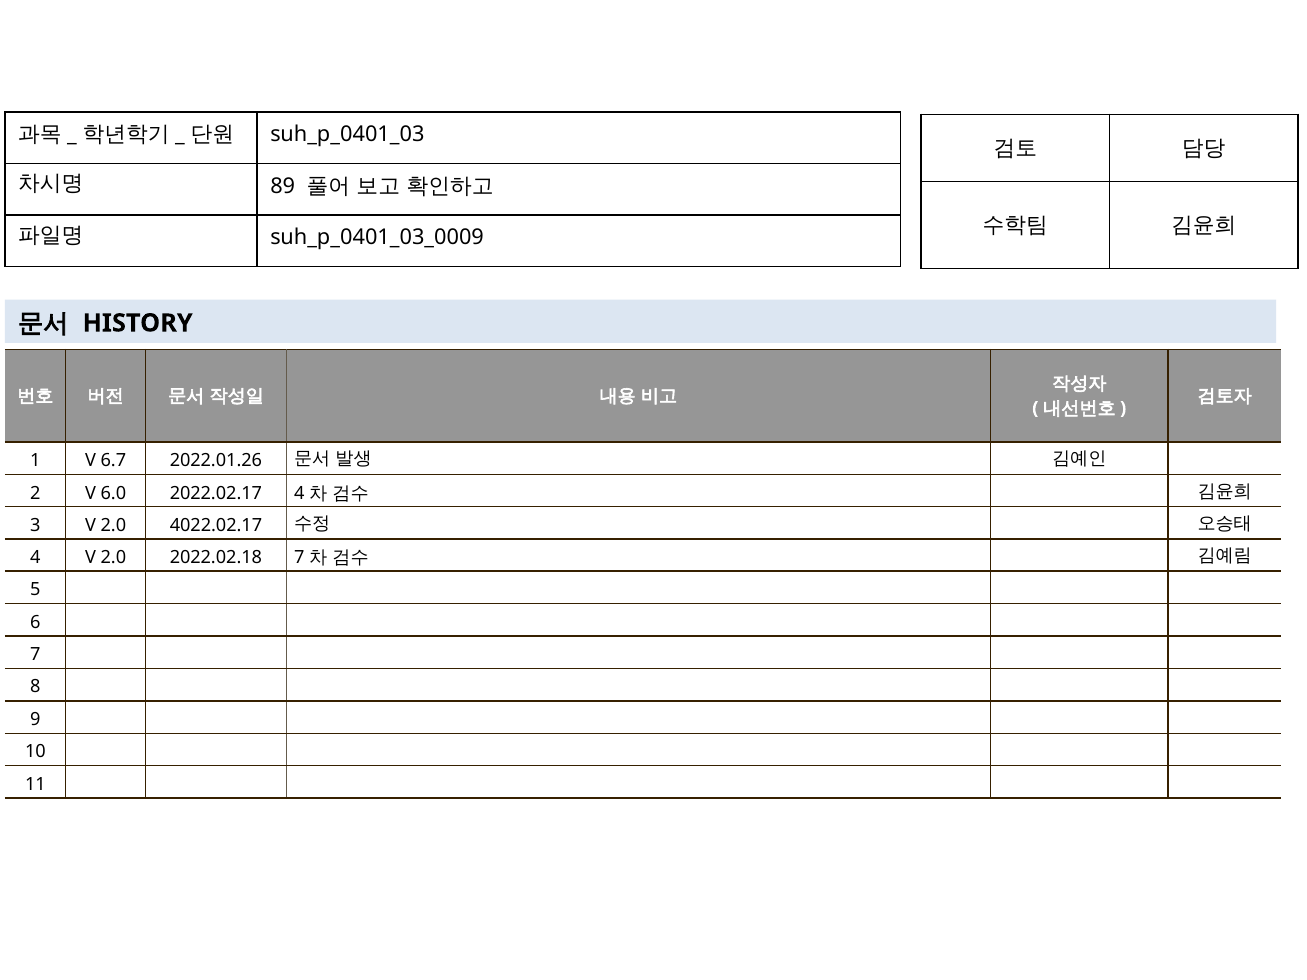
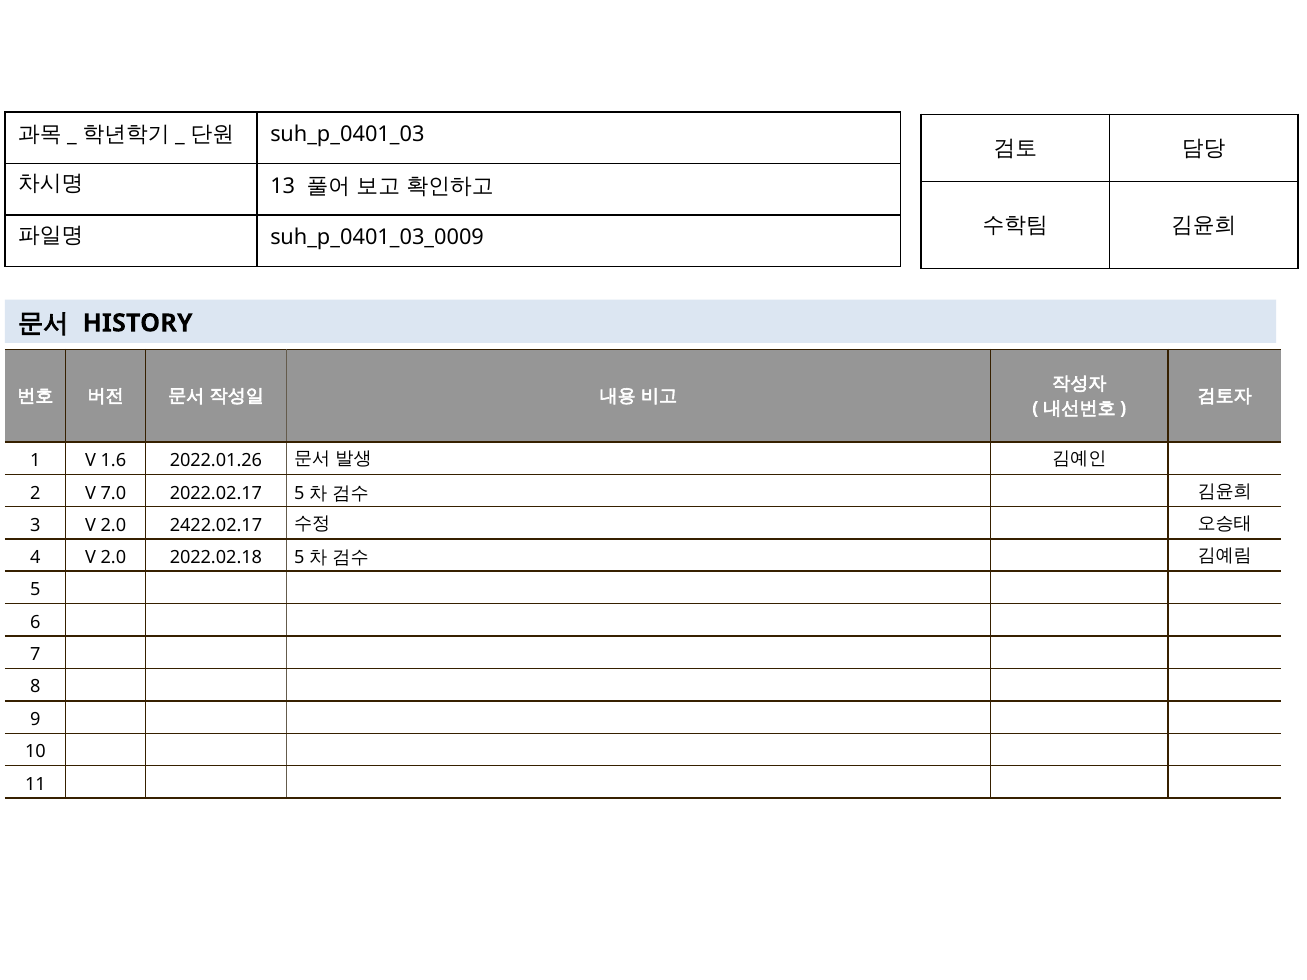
89: 89 -> 13 (283, 186)
6.7: 6.7 -> 1.6 (113, 460)
6.0: 6.0 -> 7.0 (113, 493)
2022.02.17 4: 4 -> 5 (299, 493)
4022.02.17: 4022.02.17 -> 2422.02.17 (216, 525)
2022.02.18 7: 7 -> 5 (299, 557)
